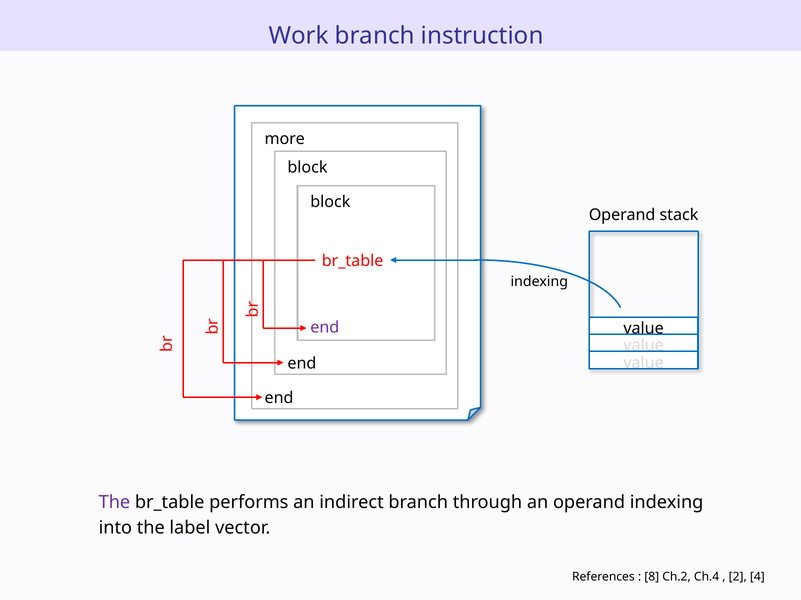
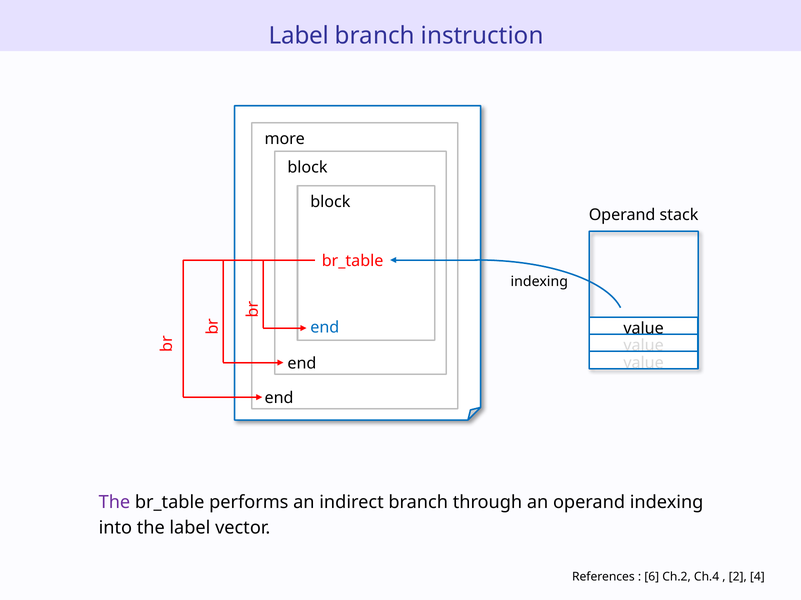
Work: Work -> Label (299, 36)
end colour: purple -> blue (325, 328)
8: 8 -> 6 (652, 578)
